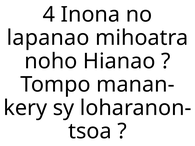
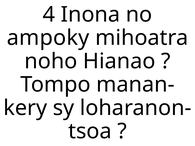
lapanao: lapanao -> ampoky (48, 38)
